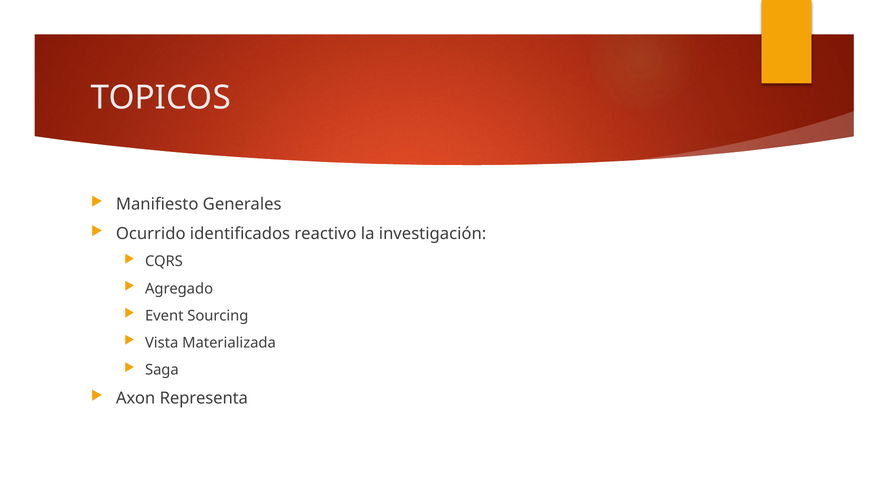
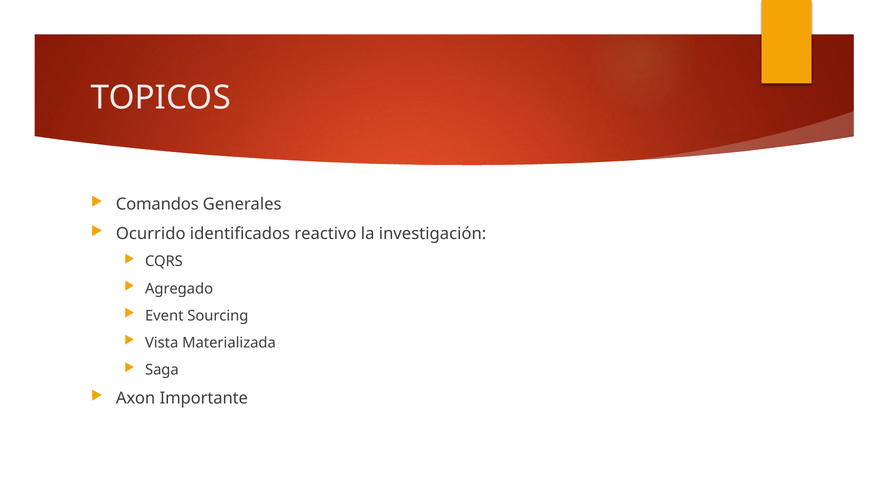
Manifiesto: Manifiesto -> Comandos (157, 204)
Representa: Representa -> Importante (204, 398)
